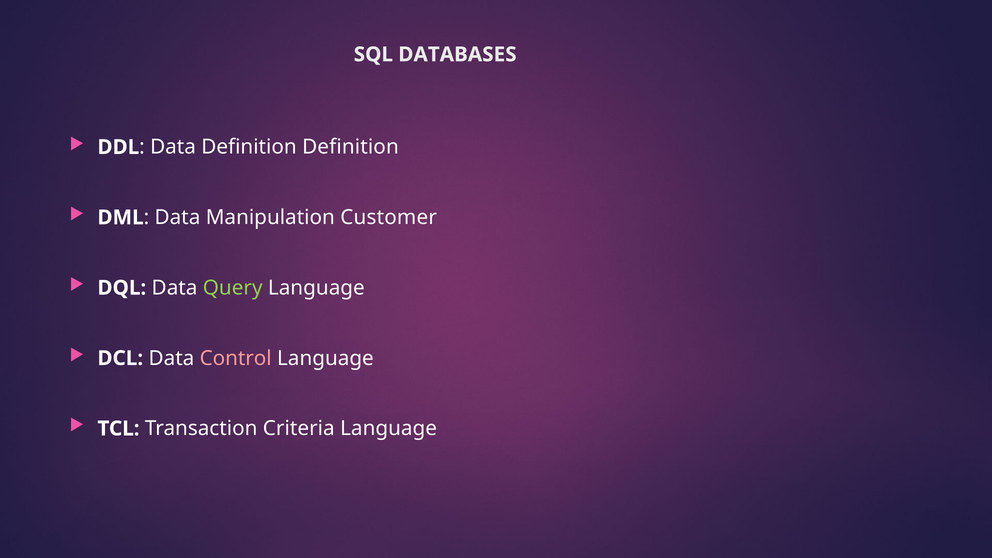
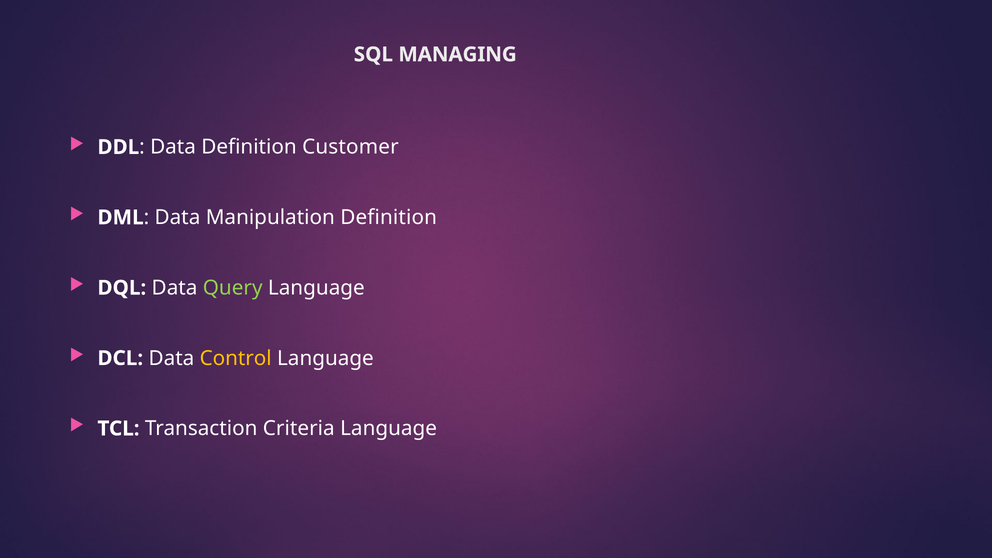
DATABASES: DATABASES -> MANAGING (458, 54)
Definition Definition: Definition -> Customer (350, 147)
Manipulation Customer: Customer -> Definition (389, 217)
Control colour: pink -> yellow (236, 358)
